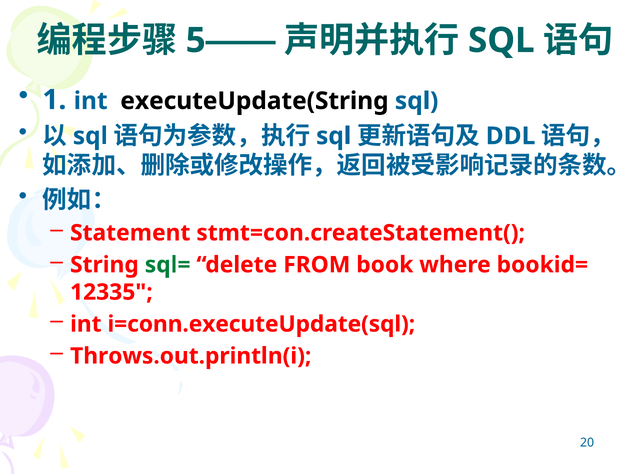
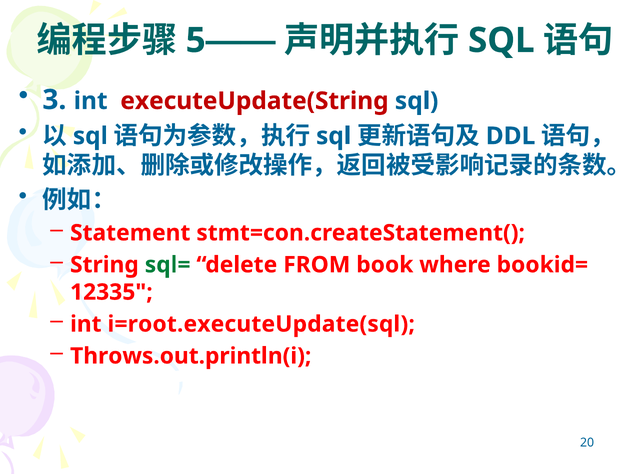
1: 1 -> 3 (54, 100)
executeUpdate(String colour: black -> red (254, 101)
i=conn.executeUpdate(sql: i=conn.executeUpdate(sql -> i=root.executeUpdate(sql (261, 324)
